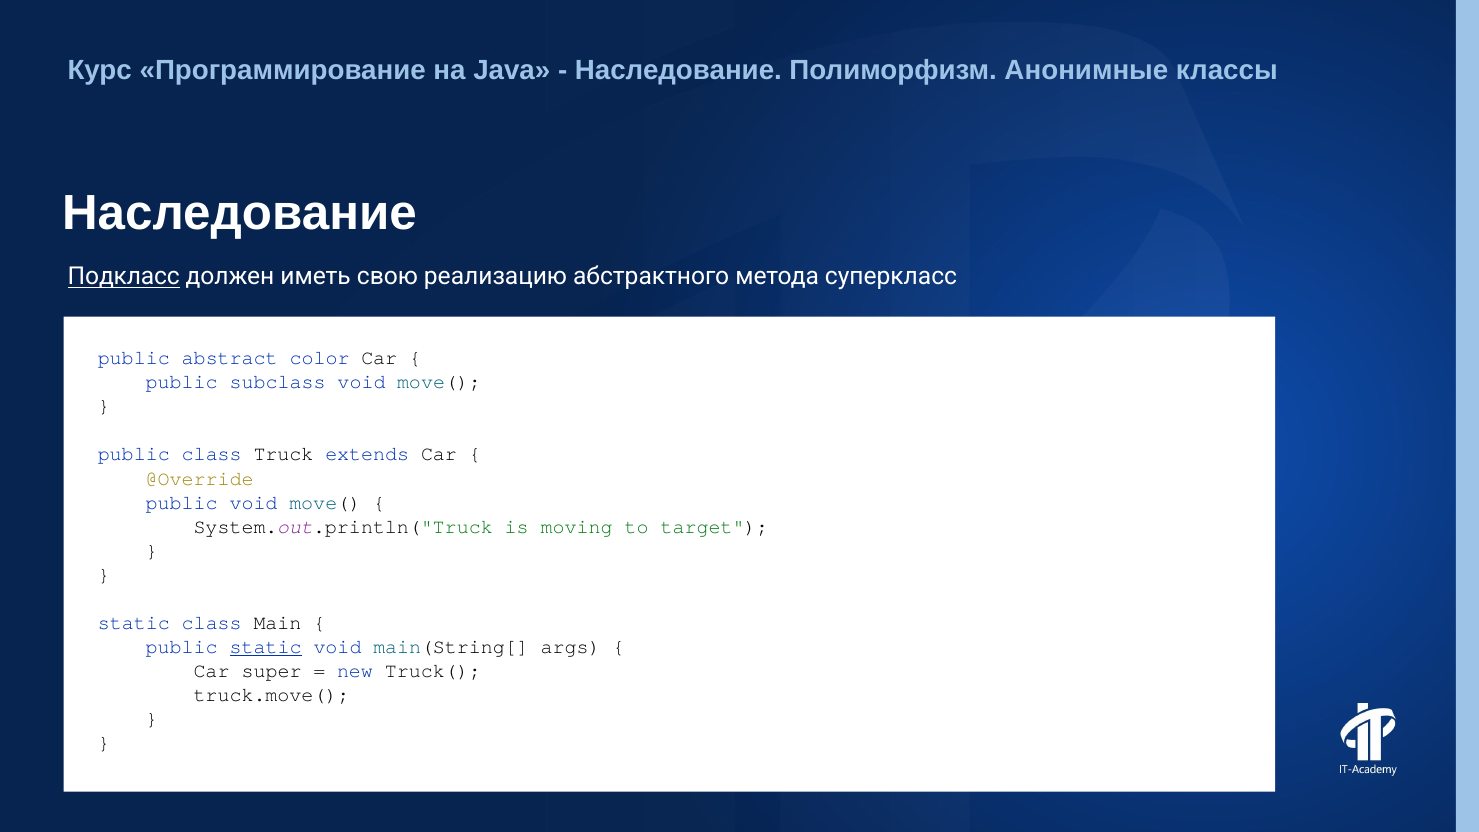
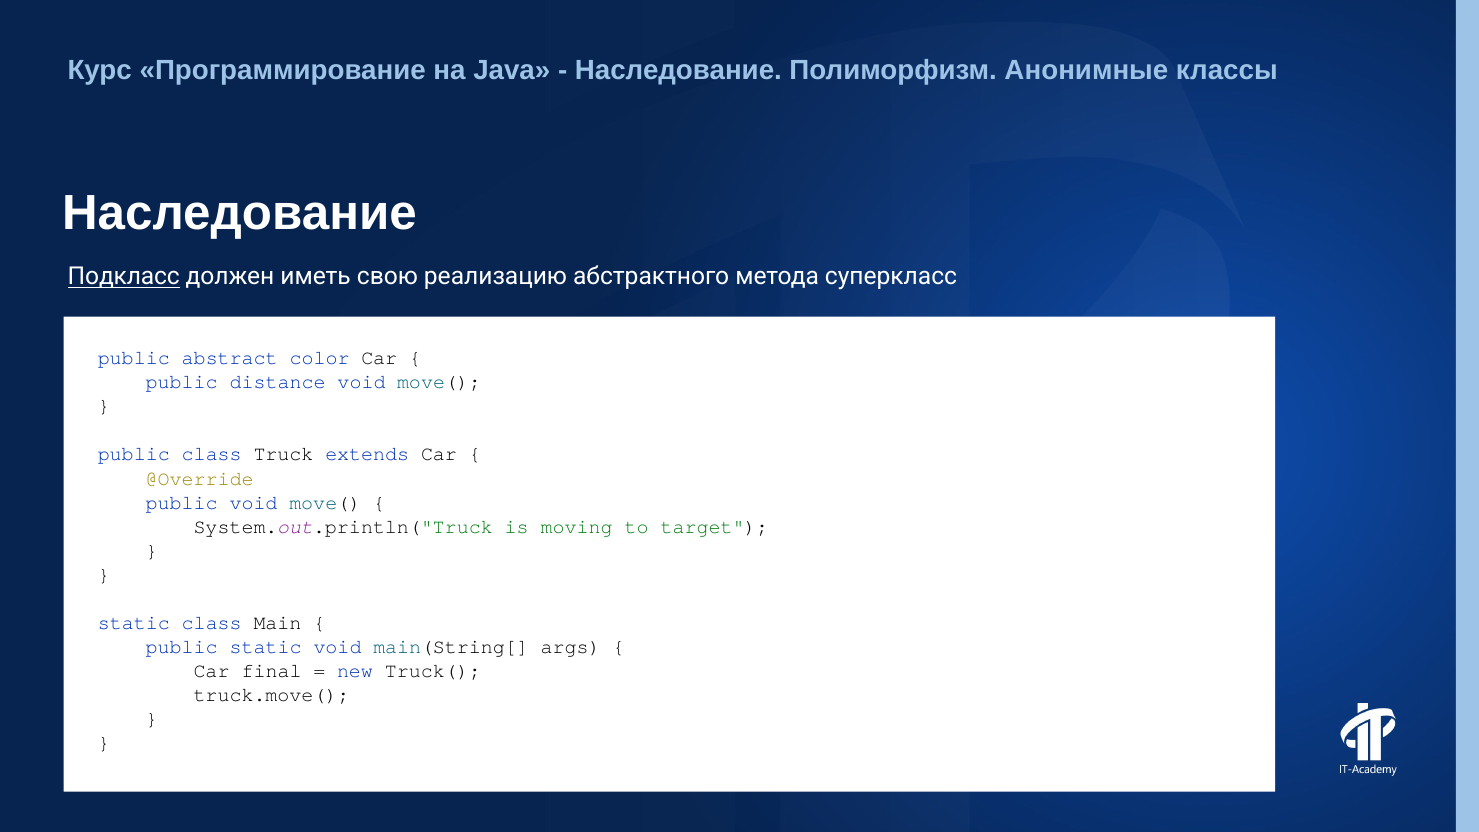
subclass: subclass -> distance (278, 382)
static underline: present -> none (266, 647)
super: super -> final (272, 671)
